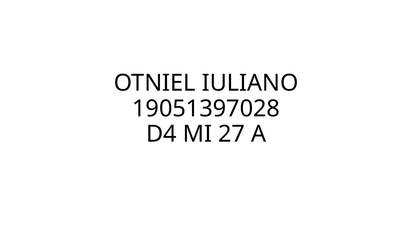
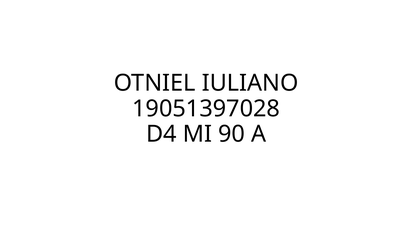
27: 27 -> 90 (232, 134)
